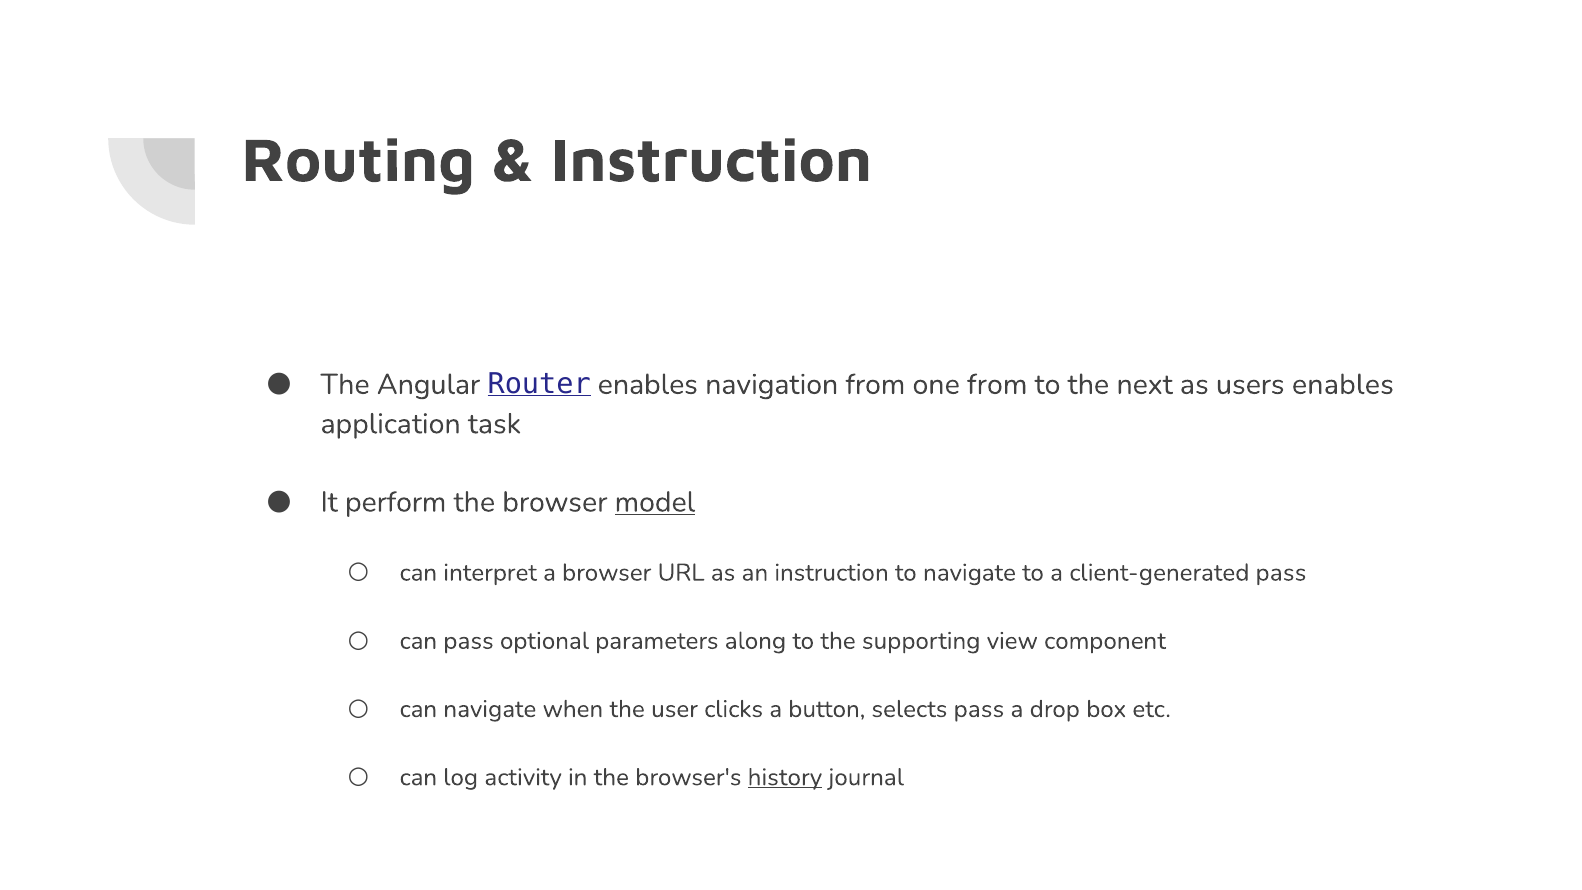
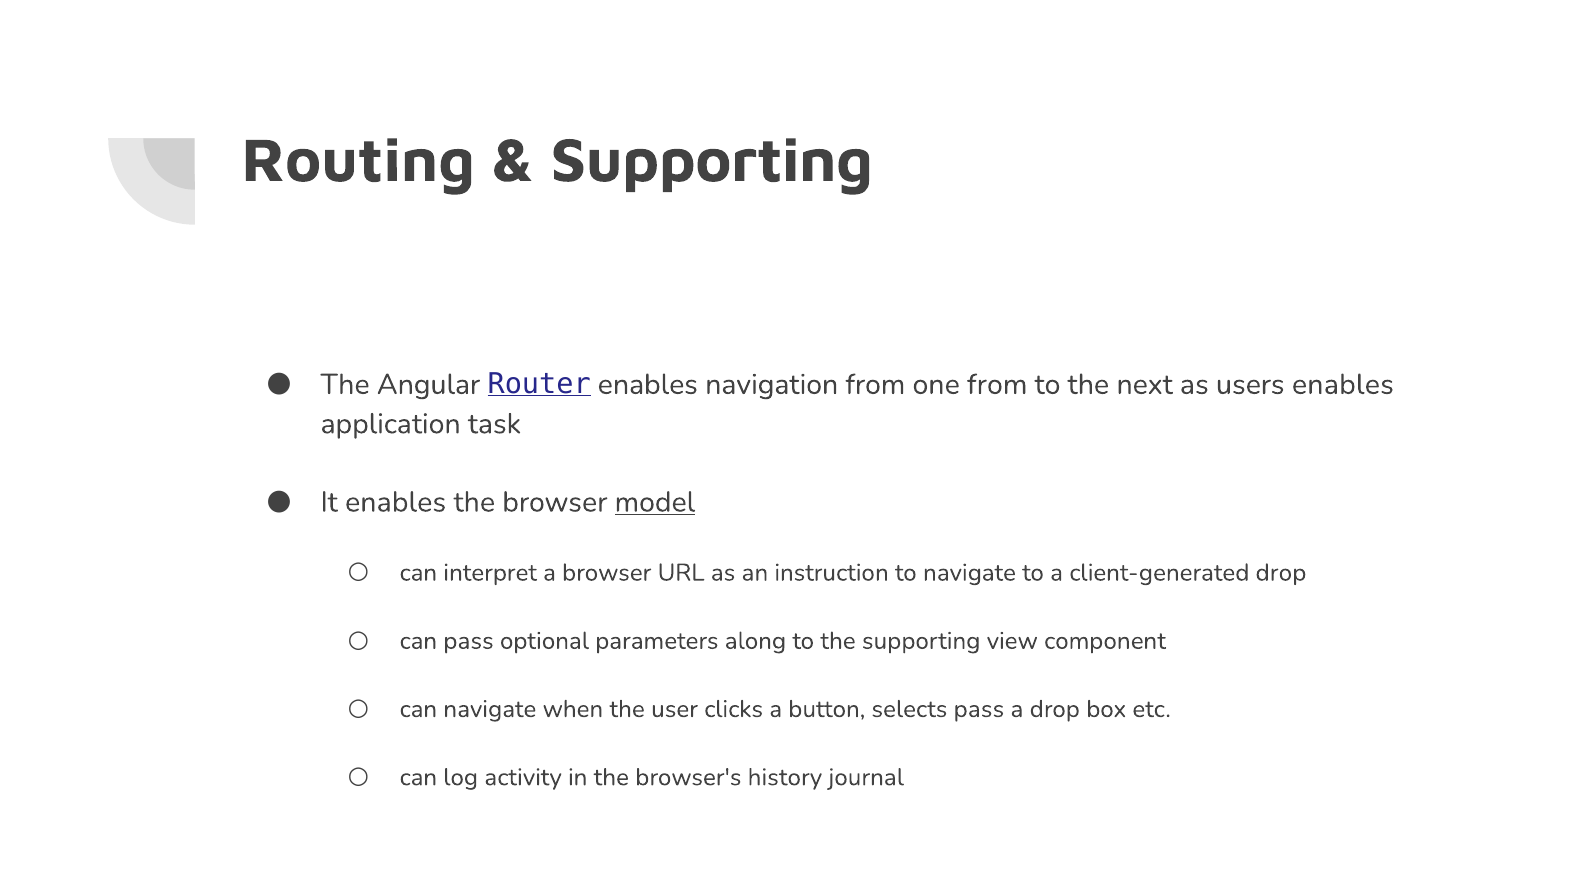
Instruction: Instruction -> Supporting (712, 161)
It perform: perform -> enables (396, 502)
client-generated pass: pass -> drop (1281, 573)
history underline: present -> none (785, 777)
